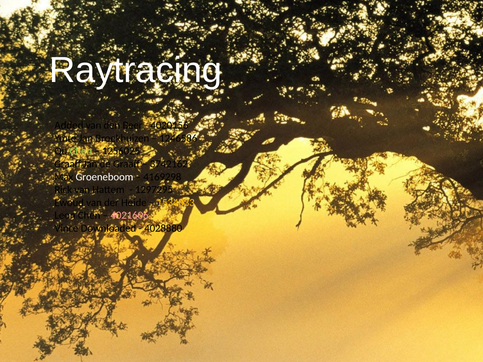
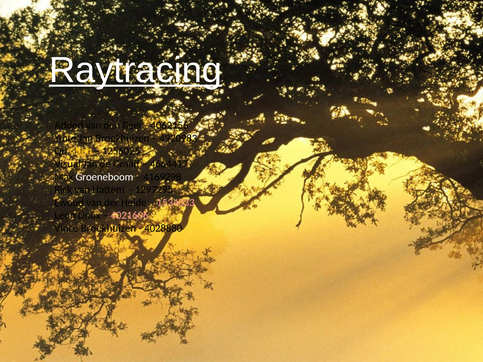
Raytracing underline: none -> present (136, 70)
4020156: 4020156 -> 4062156 (169, 125)
1246586: 1246586 -> 4920983 (178, 138)
Chen colour: light green -> yellow (81, 151)
Graaff: Graaff -> Visual (68, 164)
3742162: 3742162 -> 4664417 (169, 164)
1534033 colour: yellow -> pink (176, 203)
Leon Chen: Chen -> Linux (89, 216)
Vince Downloaded: Downloaded -> Broekhuizen (108, 228)
